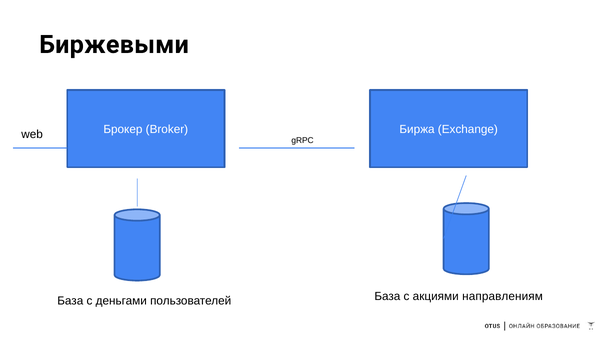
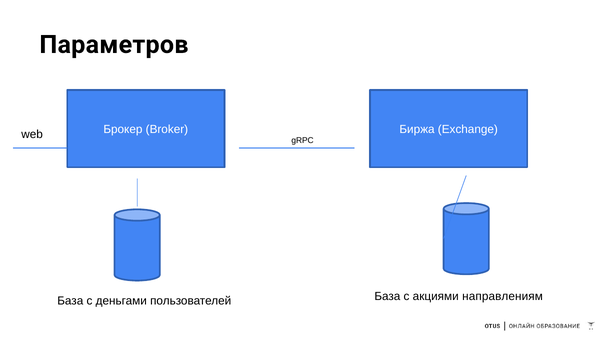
Биржевыми: Биржевыми -> Параметров (114, 45)
